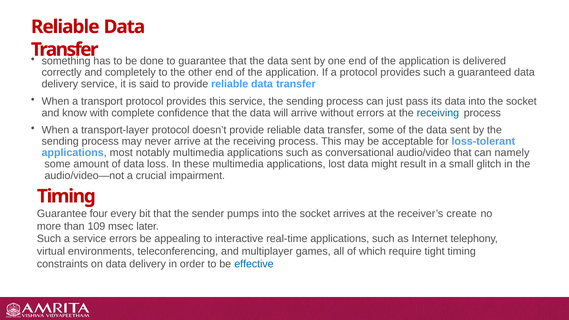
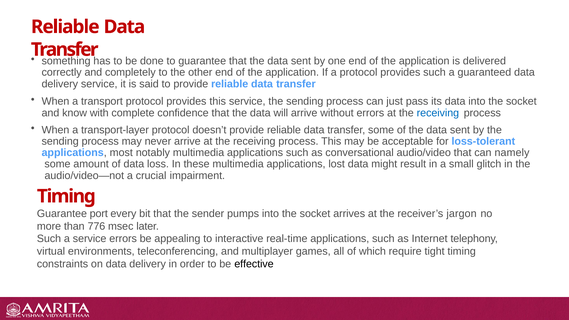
four: four -> port (99, 214)
create: create -> jargon (462, 214)
109: 109 -> 776 (96, 226)
effective colour: blue -> black (254, 264)
